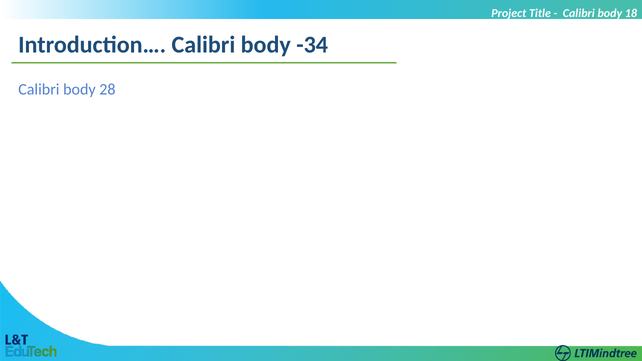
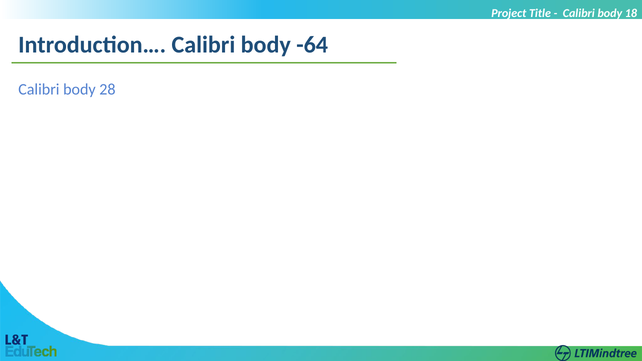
-34: -34 -> -64 (312, 45)
